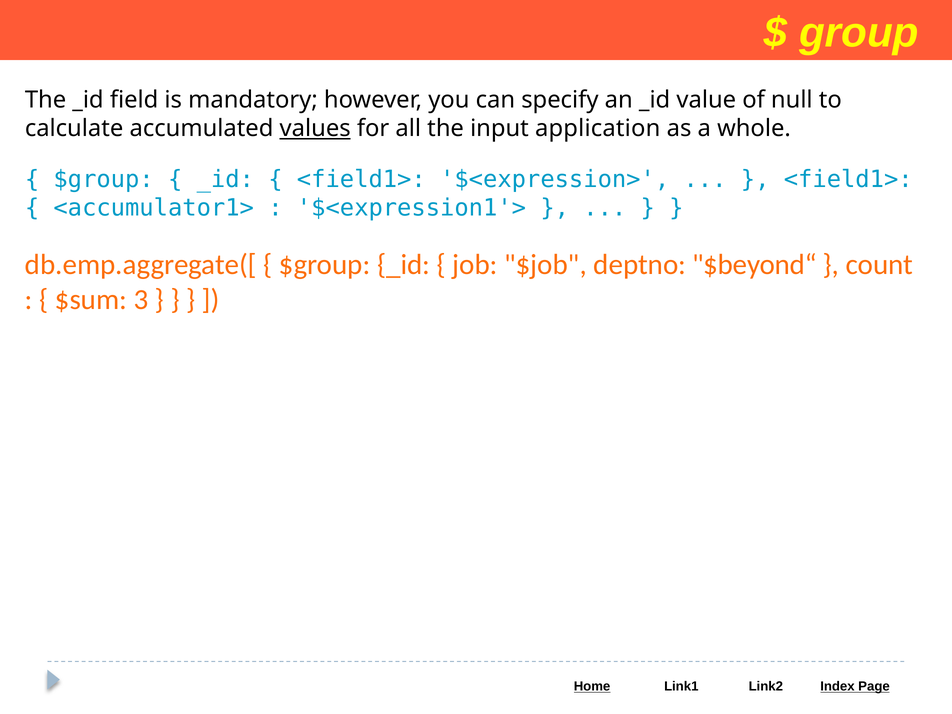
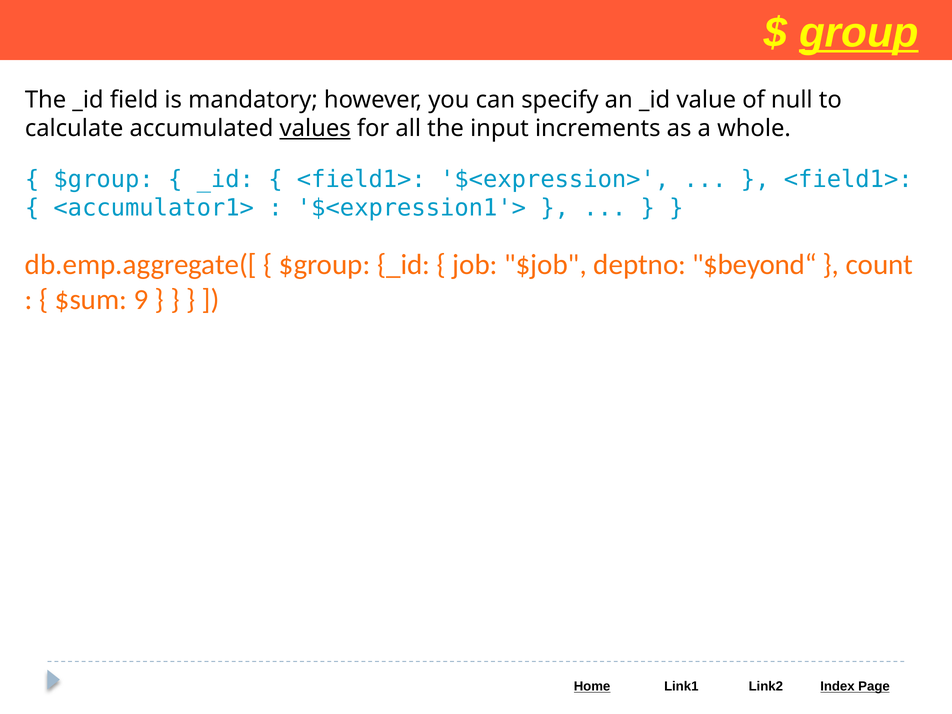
group underline: none -> present (859, 33)
application: application -> increments (598, 128)
3: 3 -> 9 (141, 300)
